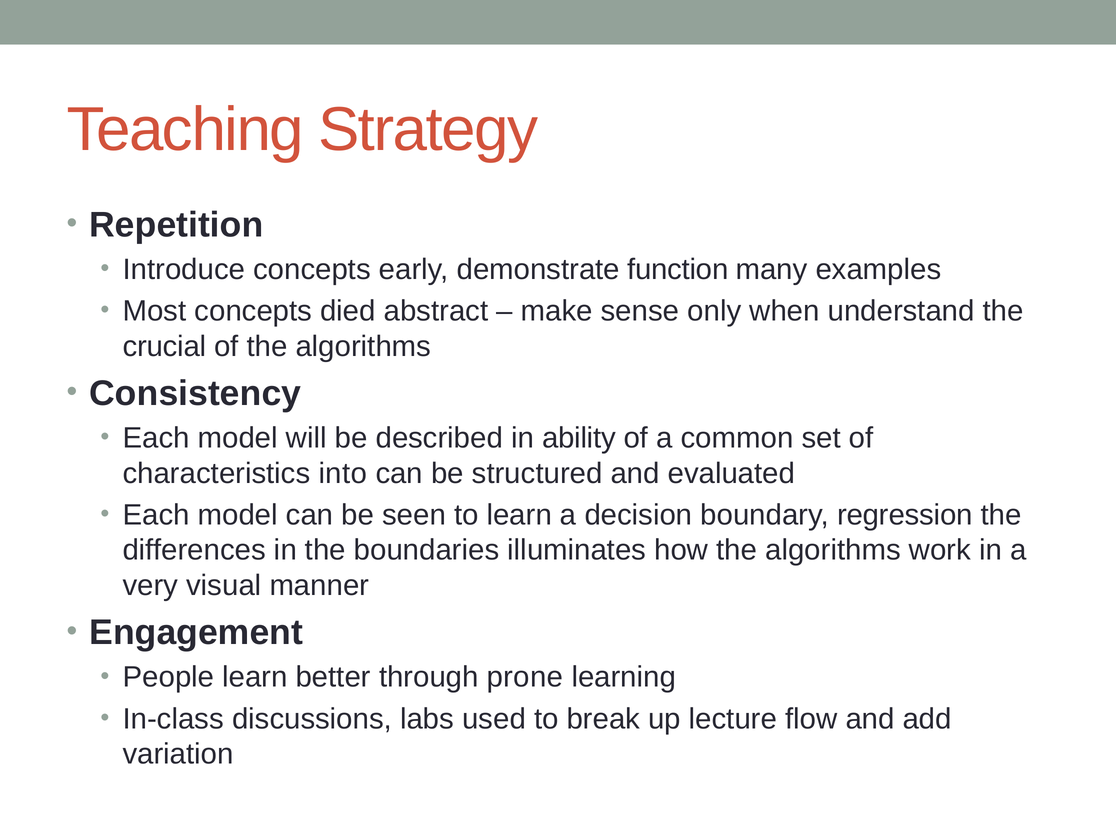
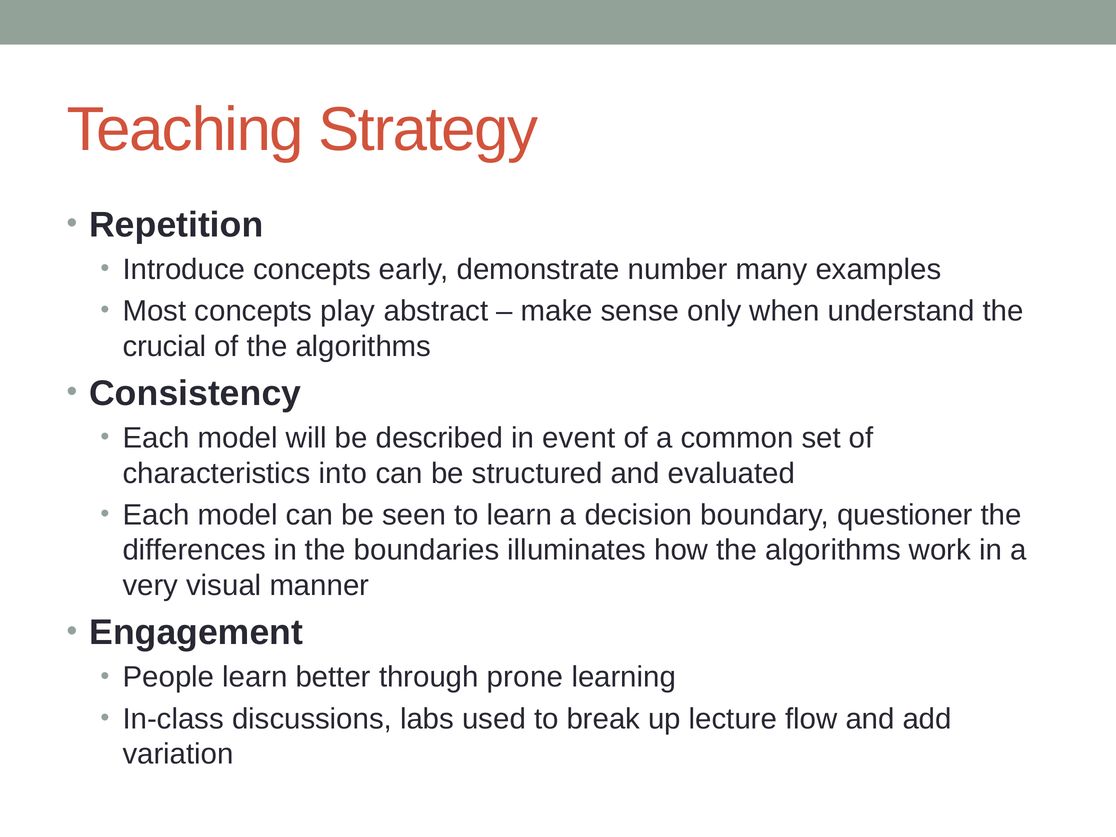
function: function -> number (678, 270)
died: died -> play (348, 311)
ability: ability -> event (579, 438)
regression: regression -> questioner (905, 515)
